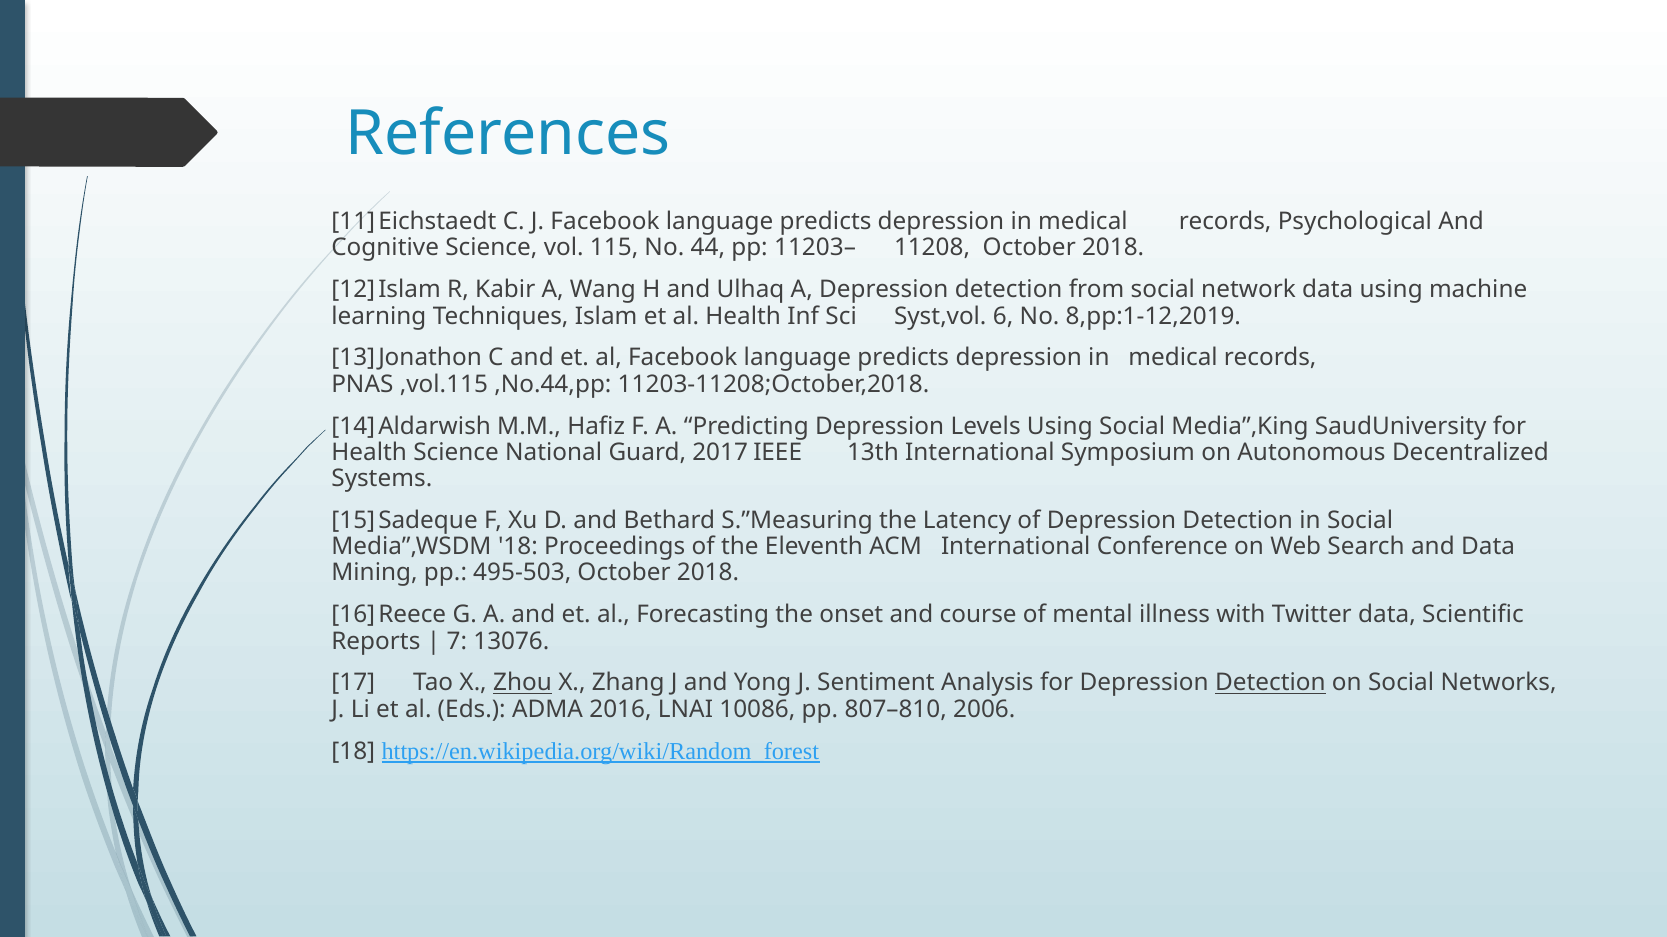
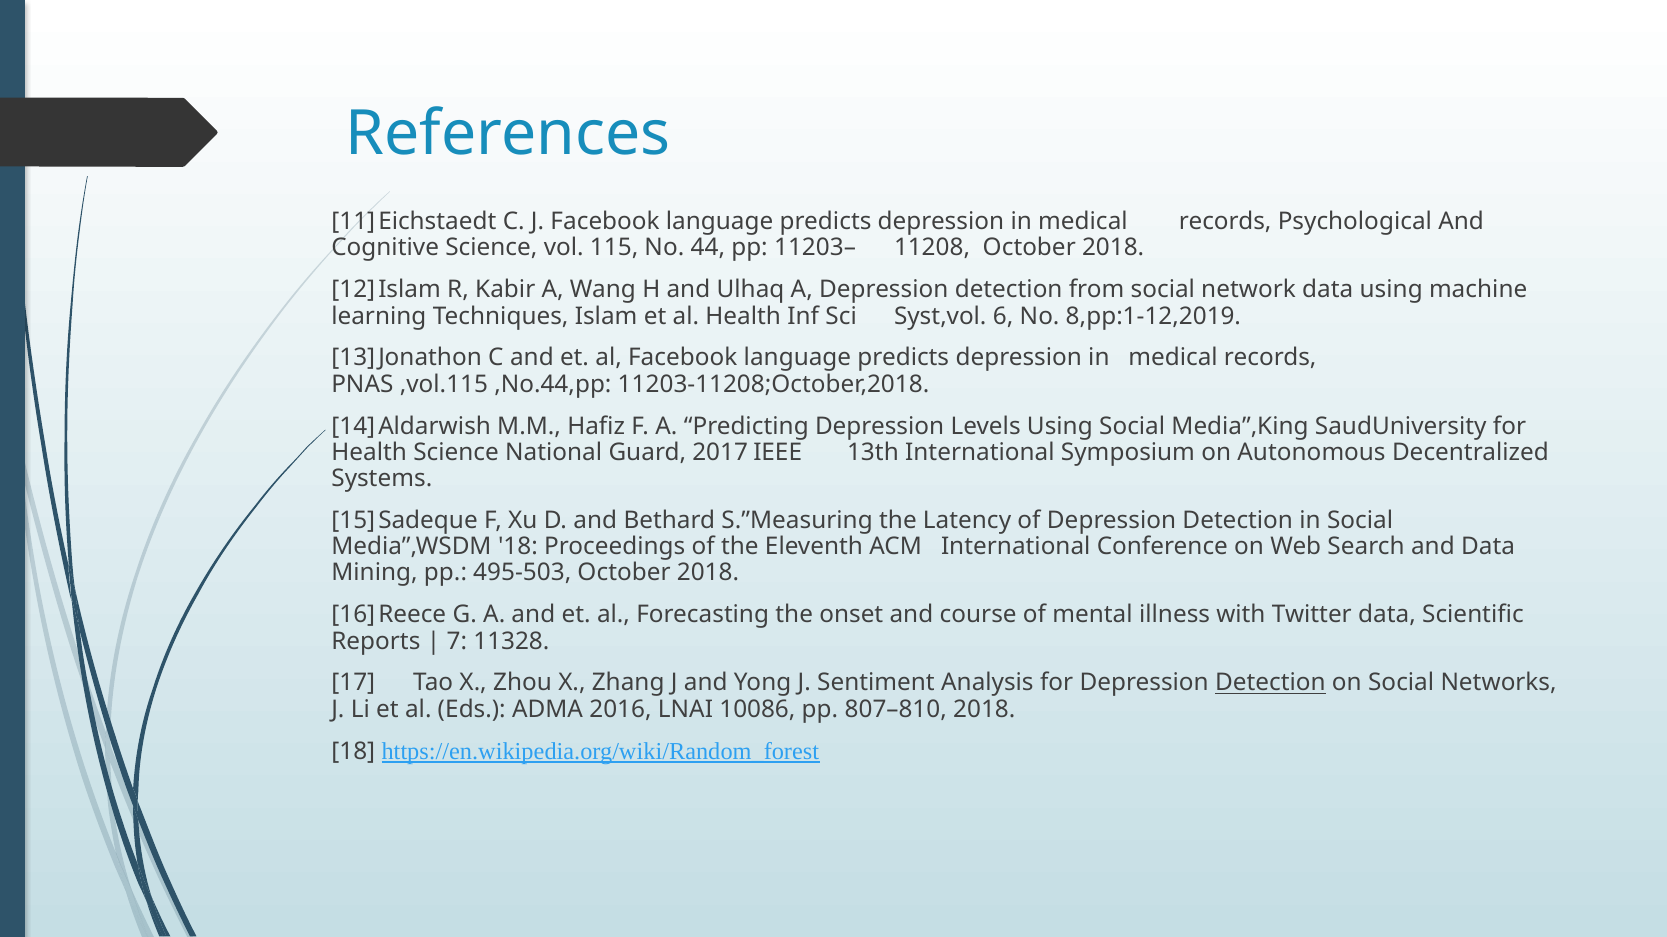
13076: 13076 -> 11328 (511, 642)
Zhou underline: present -> none (522, 683)
807–810 2006: 2006 -> 2018 (984, 710)
